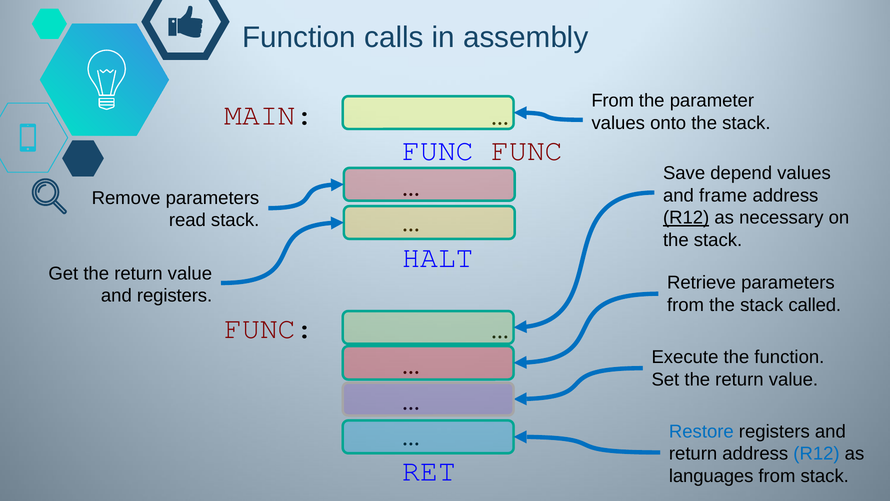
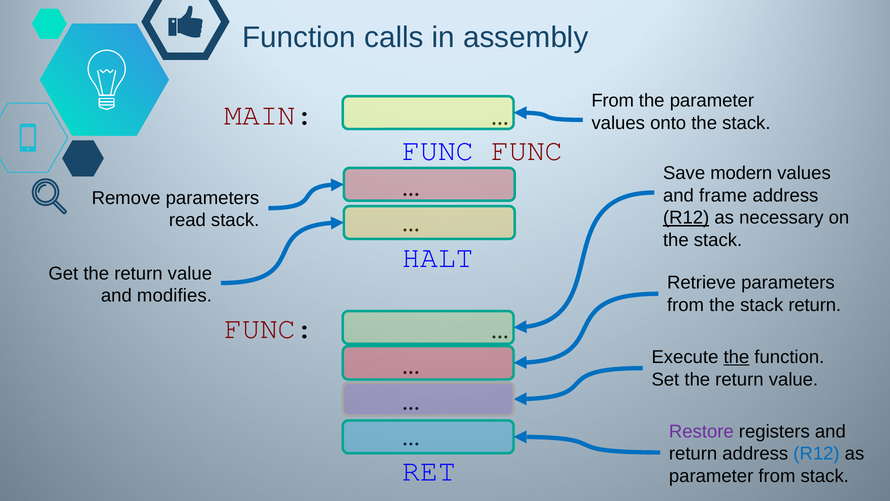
depend: depend -> modern (741, 173)
and registers: registers -> modifies (174, 296)
stack called: called -> return (815, 305)
the underline: none -> present (736, 357)
Restore colour: blue -> purple (701, 431)
languages: languages -> parameter (711, 476)
